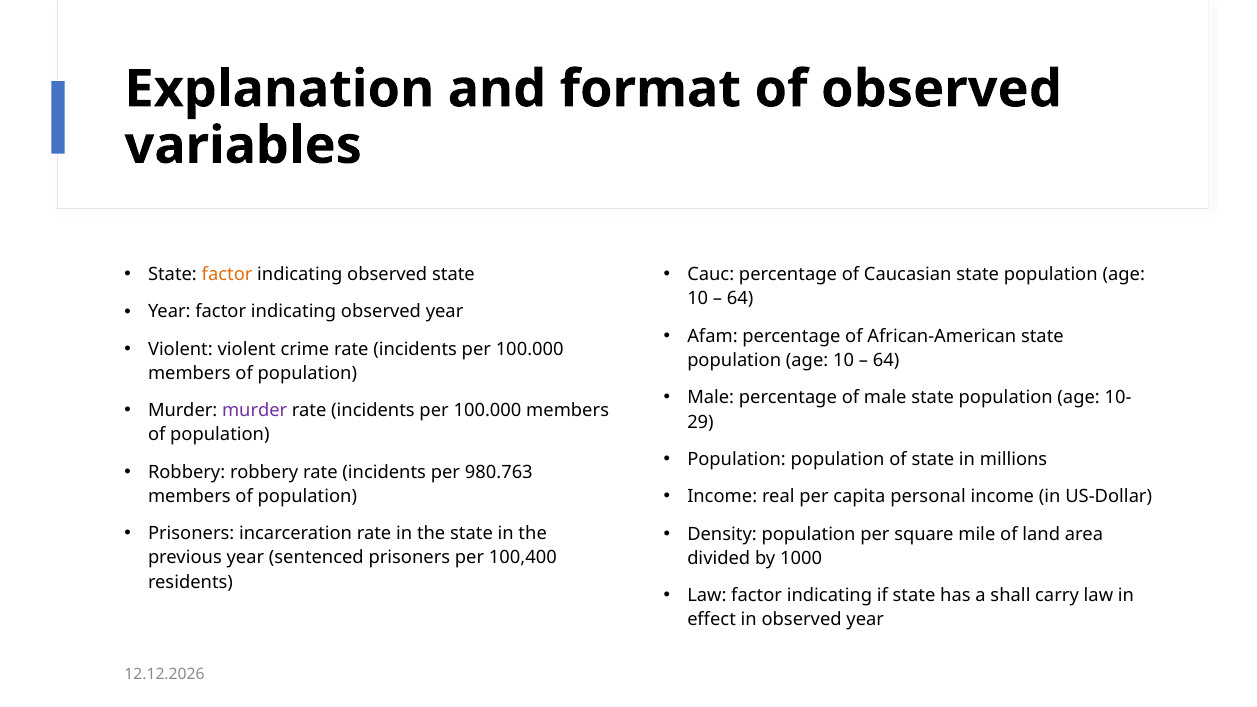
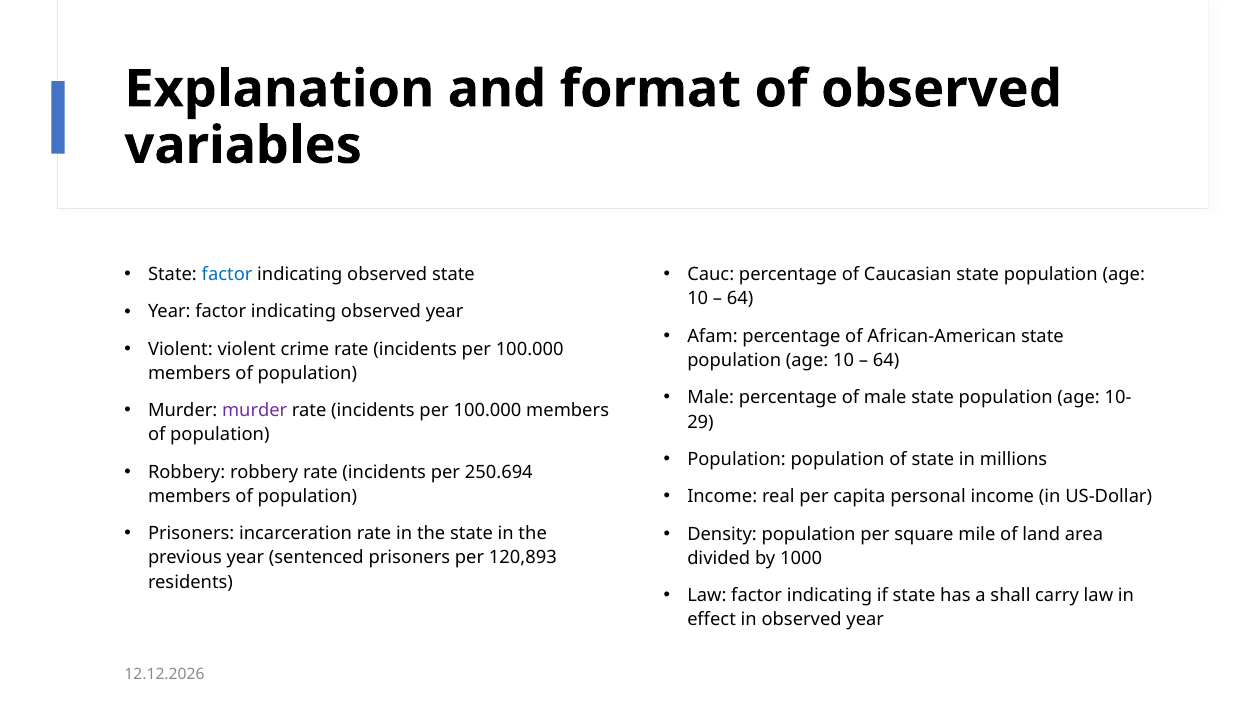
factor colour: orange -> blue (227, 275)
980.763: 980.763 -> 250.694 (499, 472)
100,400: 100,400 -> 120,893 (523, 558)
